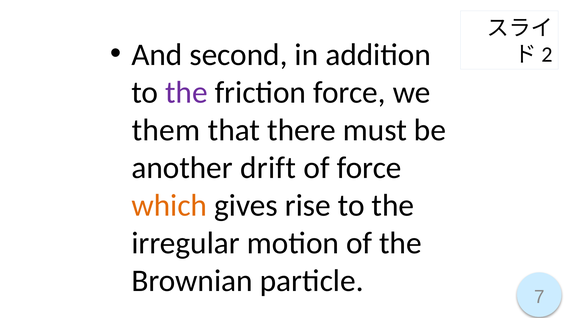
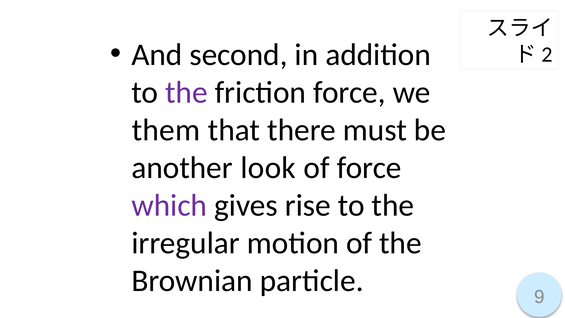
drift: drift -> look (268, 168)
which colour: orange -> purple (169, 205)
7: 7 -> 9 (539, 297)
